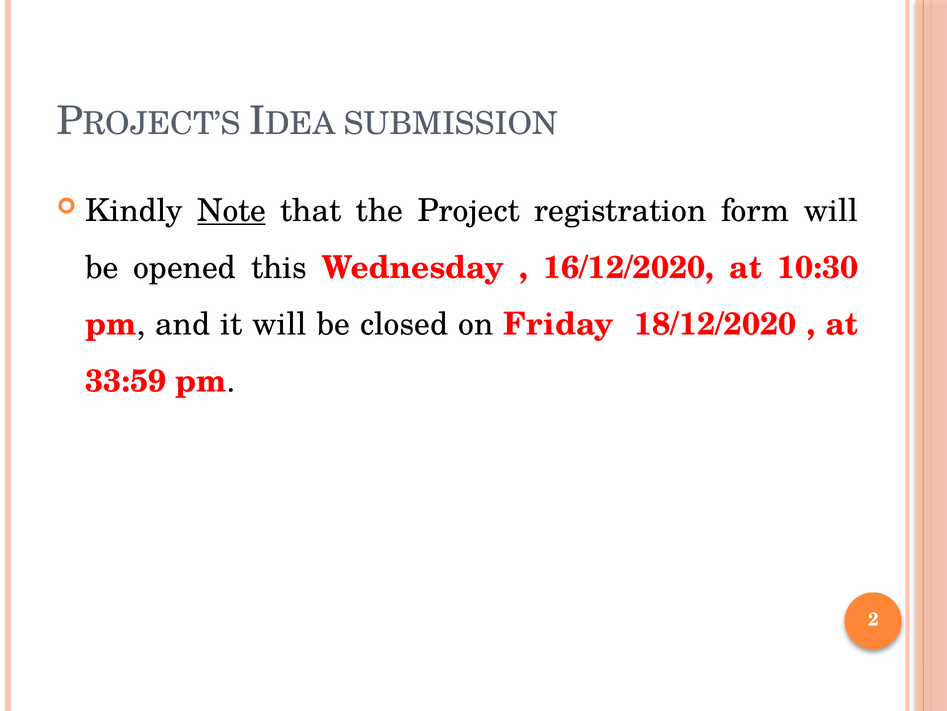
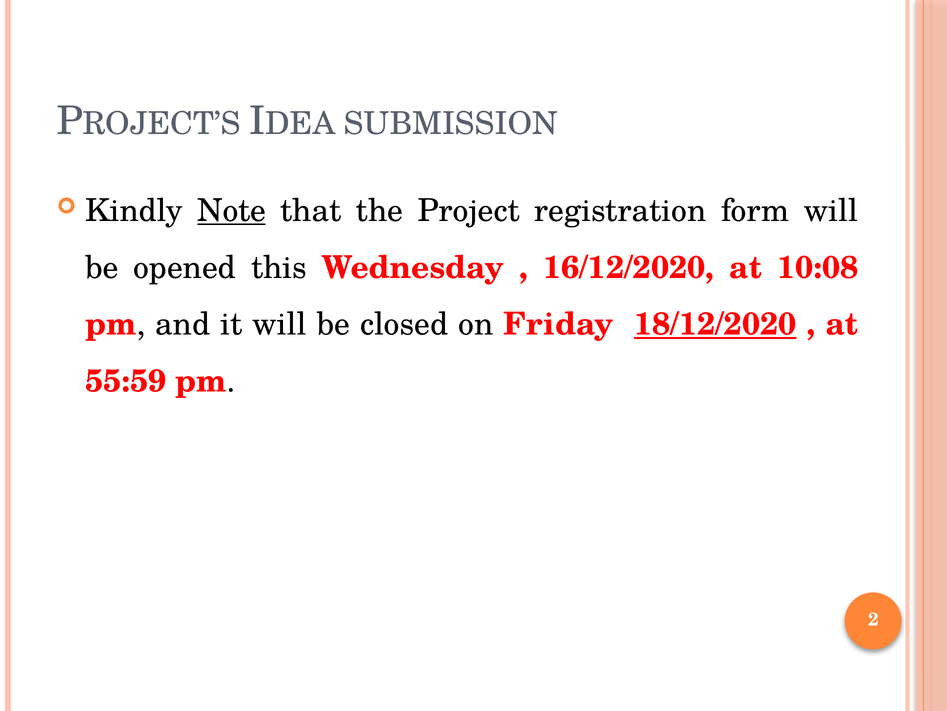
10:30: 10:30 -> 10:08 (818, 267)
18/12/2020 underline: none -> present (715, 324)
33:59: 33:59 -> 55:59 (126, 381)
